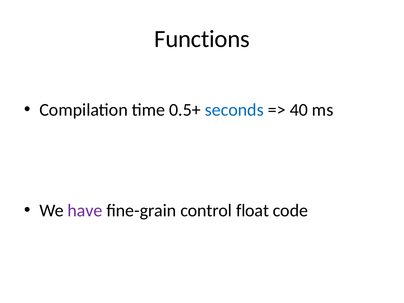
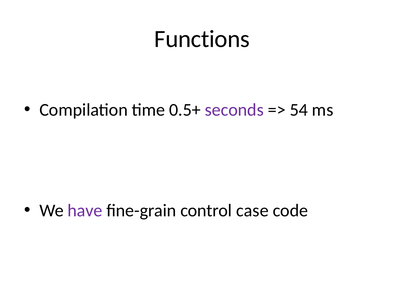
seconds colour: blue -> purple (234, 110)
40: 40 -> 54 (299, 110)
float: float -> case (252, 210)
